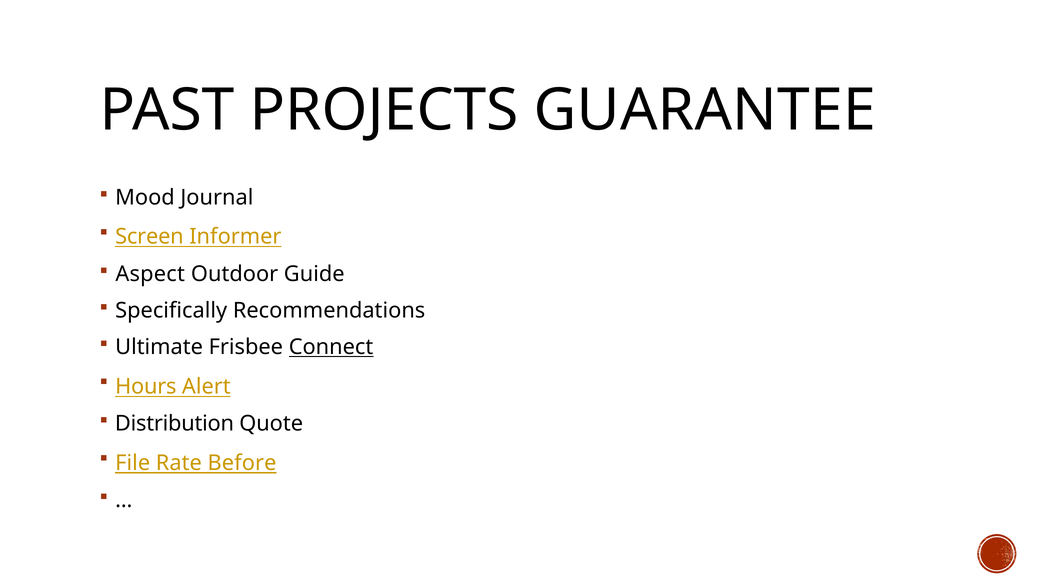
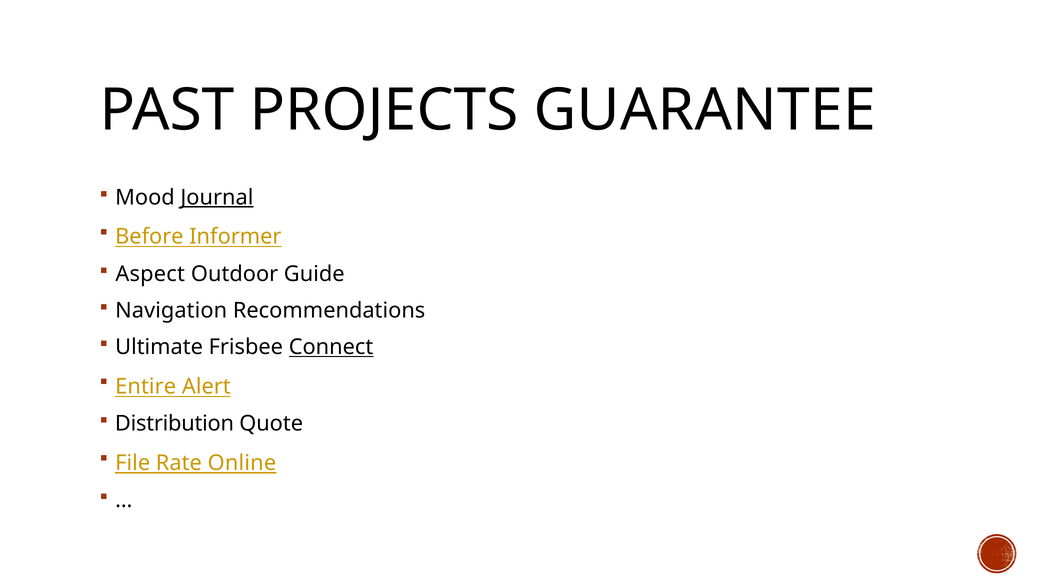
Journal underline: none -> present (217, 197)
Screen: Screen -> Before (149, 237)
Specifically: Specifically -> Navigation (171, 310)
Hours: Hours -> Entire (146, 386)
Before: Before -> Online (242, 463)
